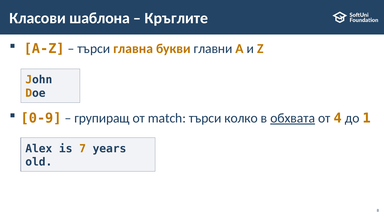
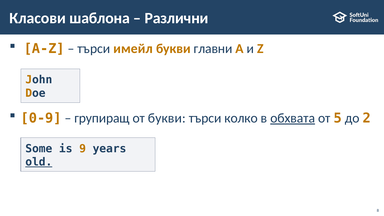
Кръглите: Кръглите -> Различни (177, 18)
главна: главна -> имейл (133, 49)
от match: match -> букви (167, 118)
4: 4 -> 5 (338, 118)
1: 1 -> 2 (367, 118)
Alex: Alex -> Some (39, 149)
7: 7 -> 9 (83, 149)
old underline: none -> present (39, 162)
